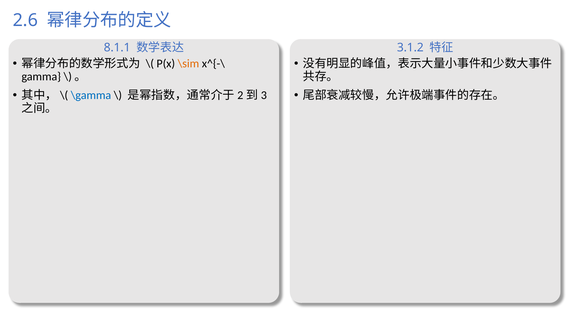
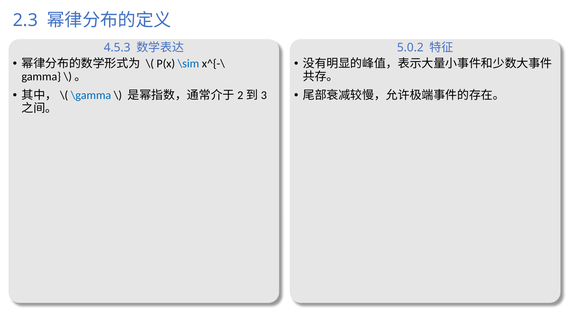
2.6: 2.6 -> 2.3 (25, 20)
8.1.1: 8.1.1 -> 4.5.3 (117, 48)
3.1.2: 3.1.2 -> 5.0.2 (410, 48)
\sim colour: orange -> blue (188, 64)
